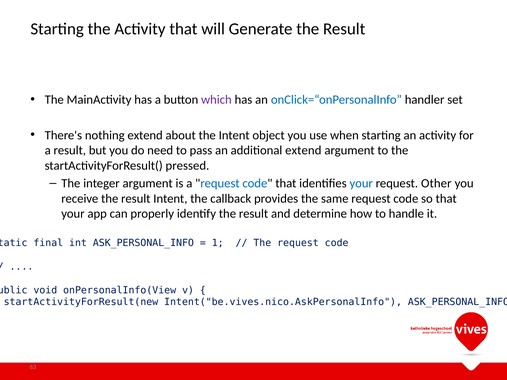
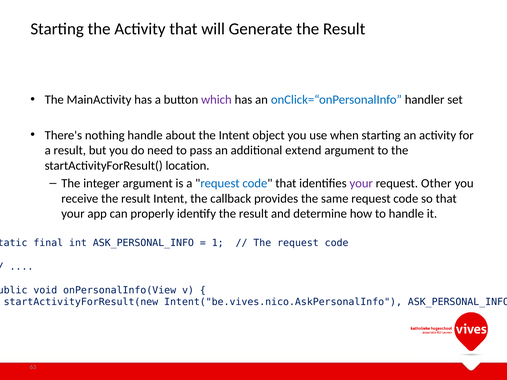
nothing extend: extend -> handle (145, 135)
pressed: pressed -> location (188, 166)
your colour: blue -> purple (361, 183)
